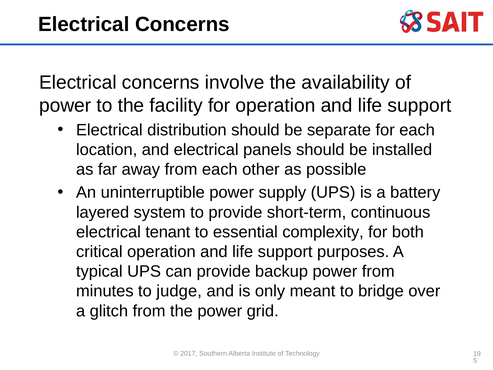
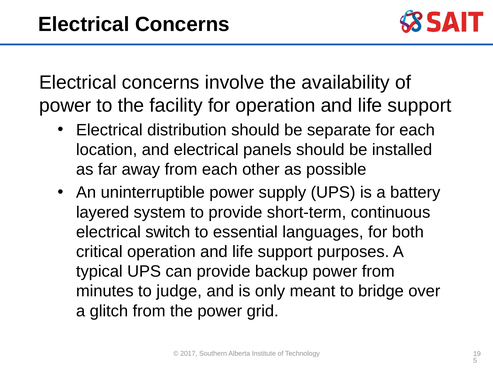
tenant: tenant -> switch (168, 232)
complexity: complexity -> languages (323, 232)
